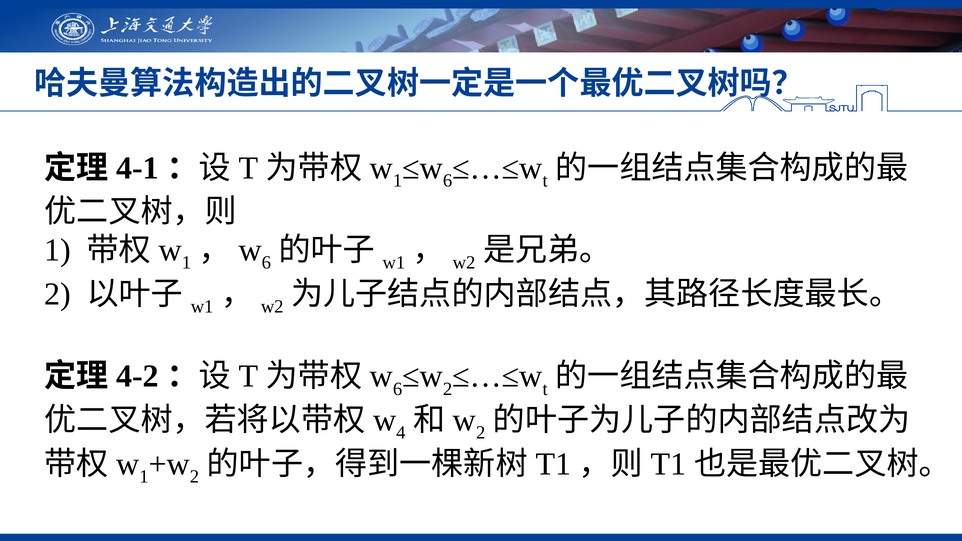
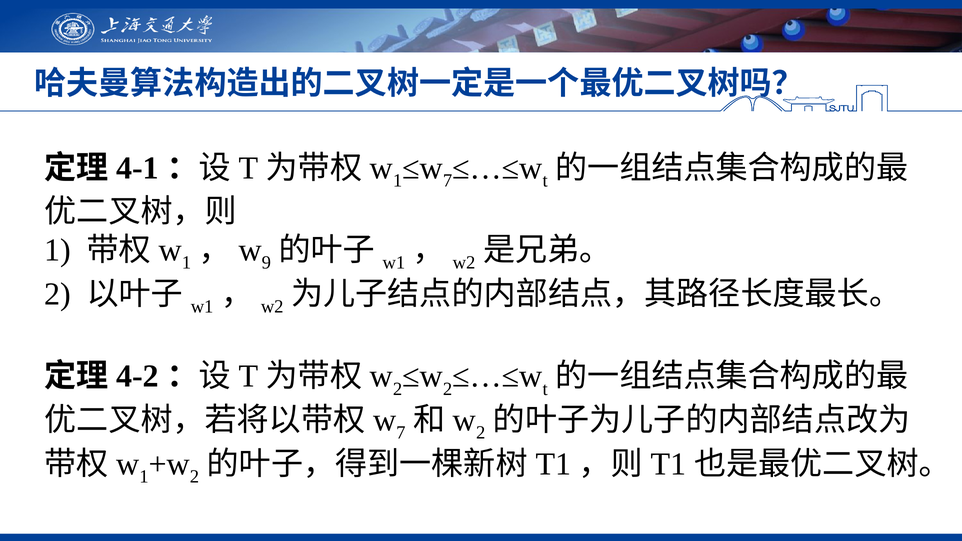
6: 6 -> 7 (448, 181)
6: 6 -> 9 (266, 263)
6: 6 -> 2 (398, 389)
4: 4 -> 7 (401, 433)
